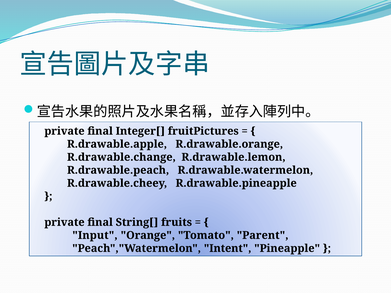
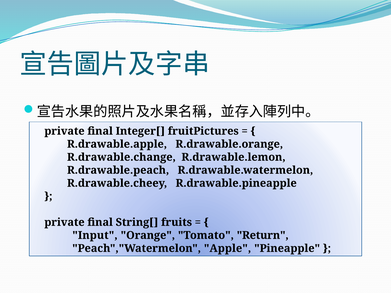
Parent: Parent -> Return (263, 235)
Intent: Intent -> Apple (227, 249)
